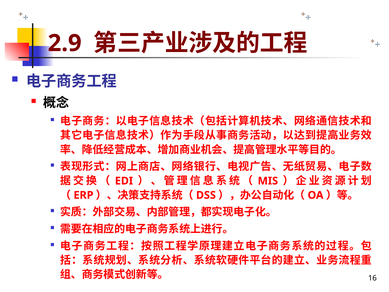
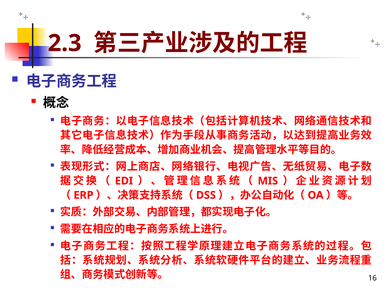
2.9: 2.9 -> 2.3 (65, 43)
